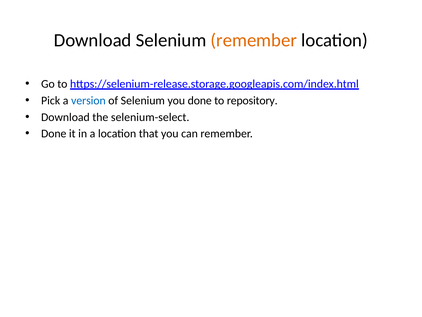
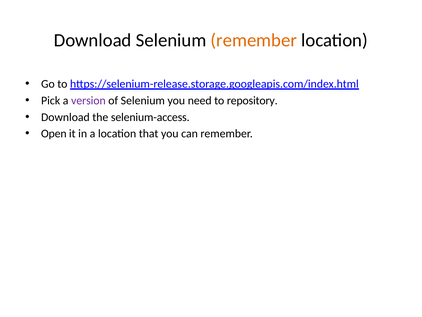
version colour: blue -> purple (88, 101)
you done: done -> need (200, 101)
selenium-select: selenium-select -> selenium-access (150, 117)
Done: Done -> Open (54, 133)
